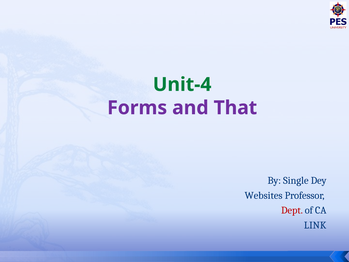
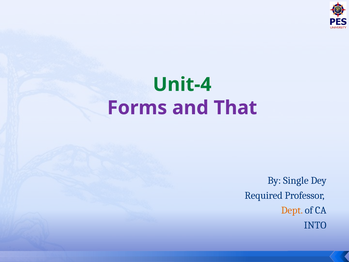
Websites: Websites -> Required (264, 195)
Dept colour: red -> orange (292, 210)
LINK: LINK -> INTO (315, 225)
